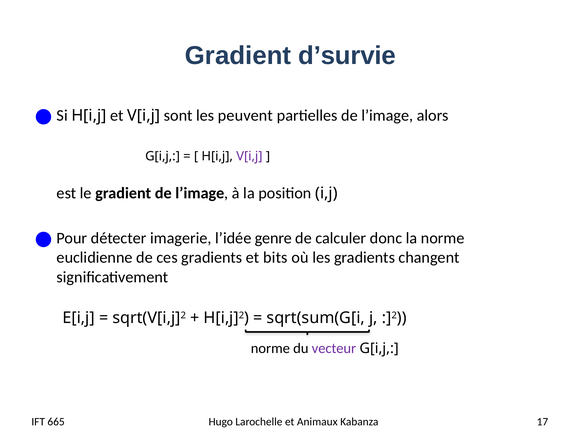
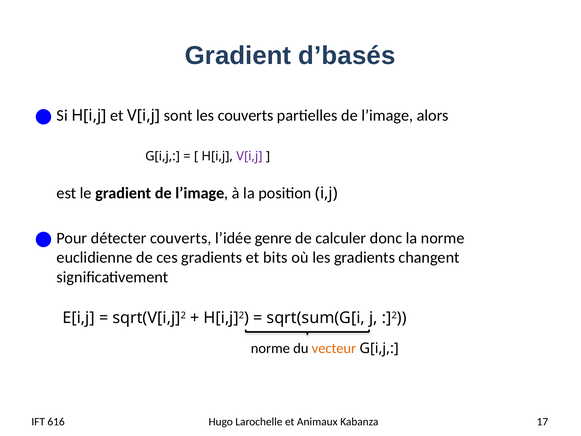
d’survie: d’survie -> d’basés (347, 56)
les peuvent: peuvent -> couverts (246, 115)
détecter imagerie: imagerie -> couverts (181, 238)
vecteur colour: purple -> orange (334, 348)
665: 665 -> 616 (56, 421)
